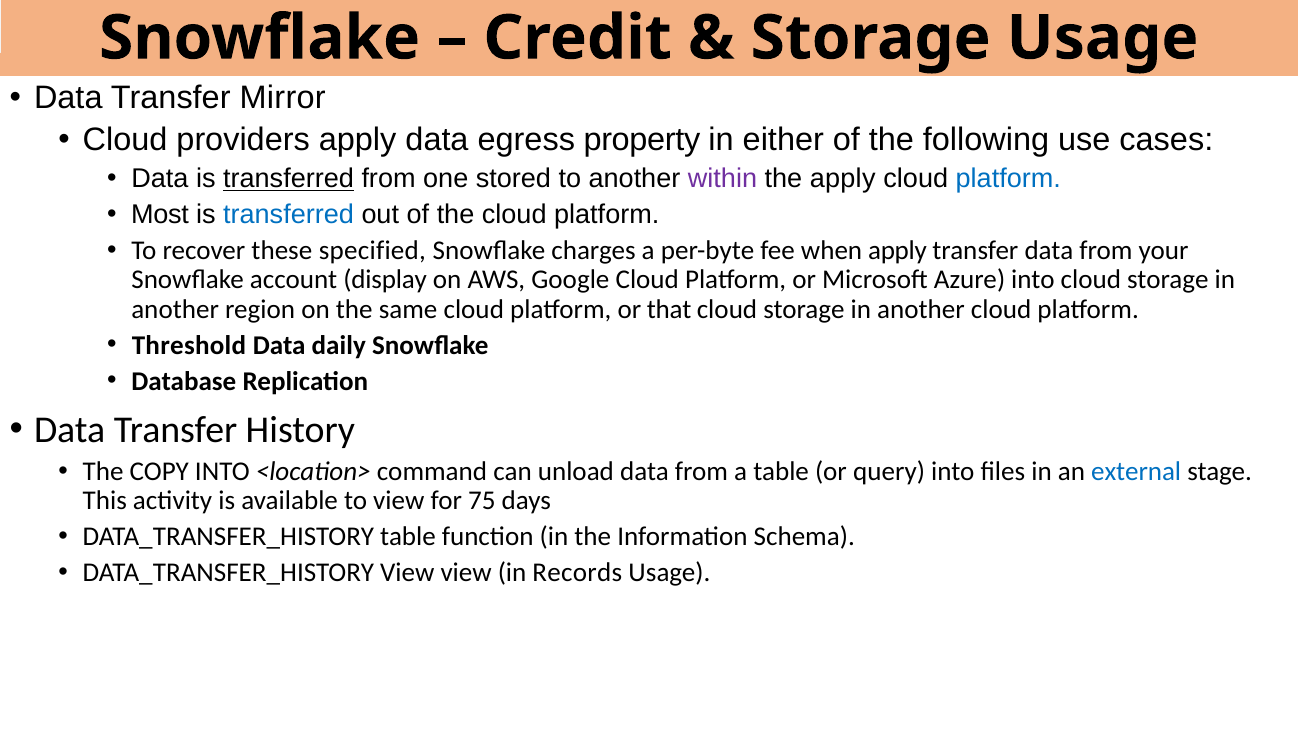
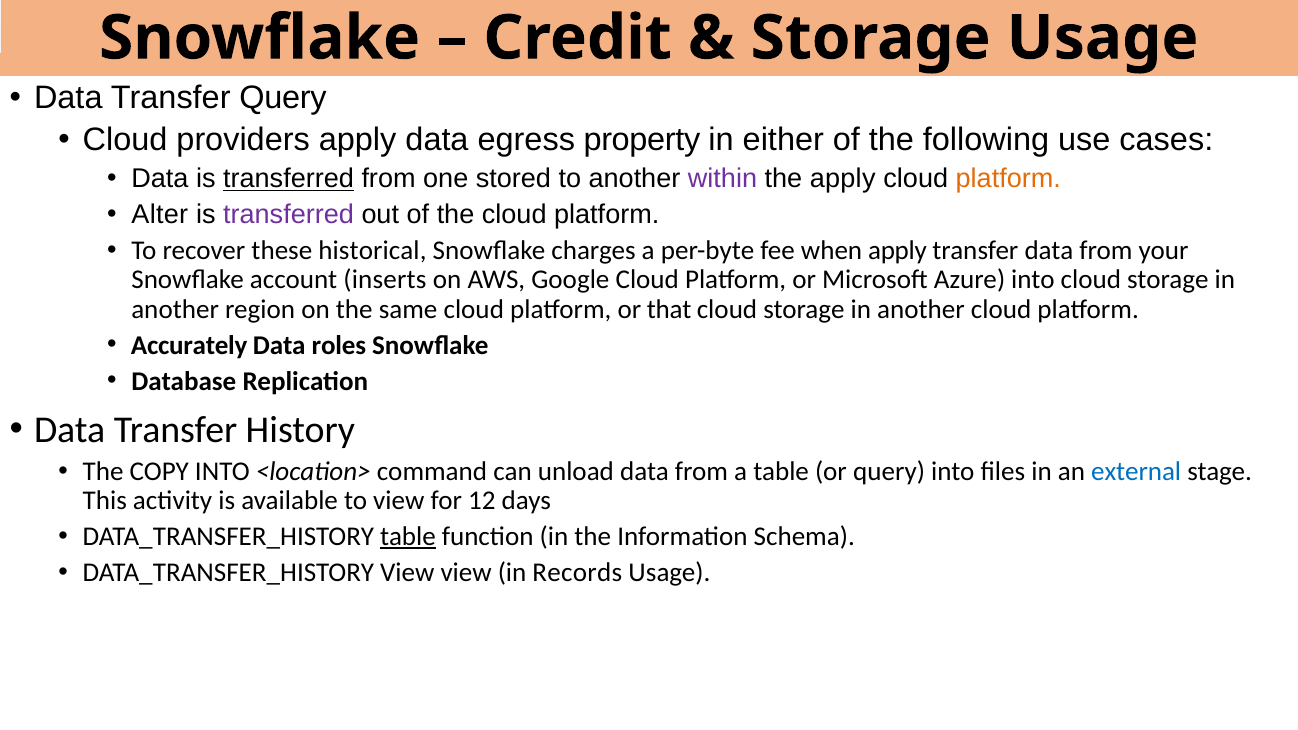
Transfer Mirror: Mirror -> Query (283, 98)
platform colour: blue -> orange (1008, 179)
Most: Most -> Alter (160, 215)
transferred colour: blue -> purple (289, 215)
specified: specified -> historical (372, 251)
display: display -> inserts (385, 280)
Threshold: Threshold -> Accurately (189, 345)
daily: daily -> roles (339, 345)
75: 75 -> 12 (482, 501)
table underline: none -> present (408, 537)
